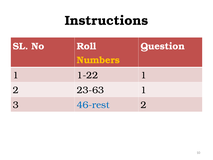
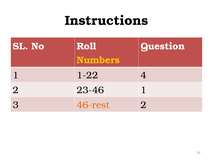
1-22 1: 1 -> 4 (144, 75)
23-63: 23-63 -> 23-46 (90, 90)
46-rest colour: blue -> orange (93, 105)
